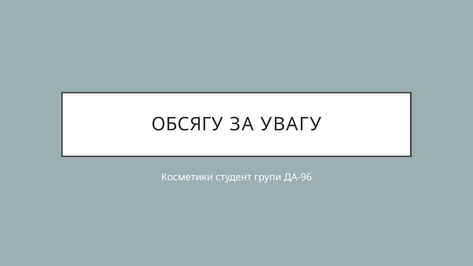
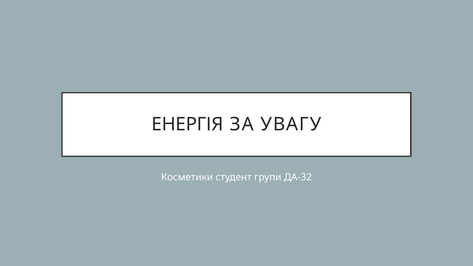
ОБСЯГУ: ОБСЯГУ -> ЕНЕРГІЯ (187, 124)
ДА-96: ДА-96 -> ДА-32 (298, 177)
